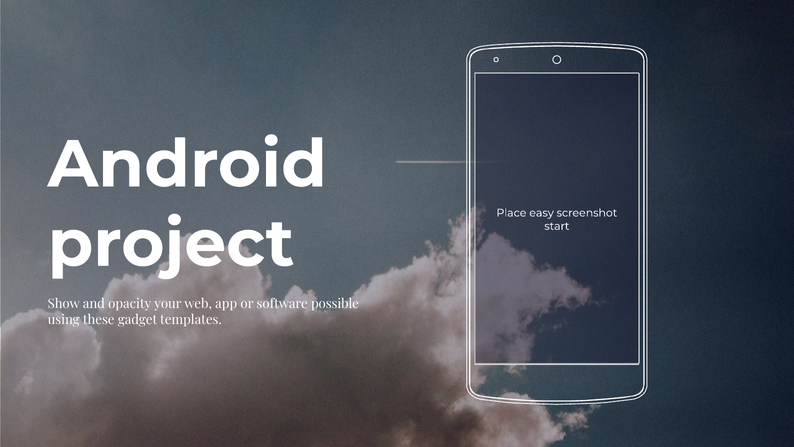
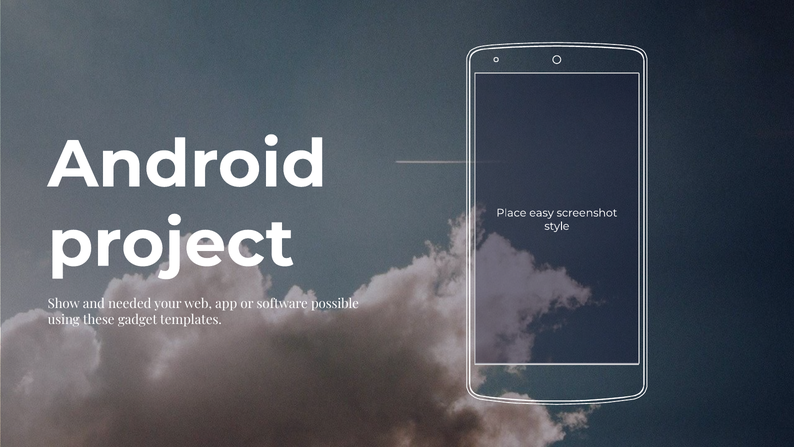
start: start -> style (557, 226)
opacity: opacity -> needed (130, 304)
